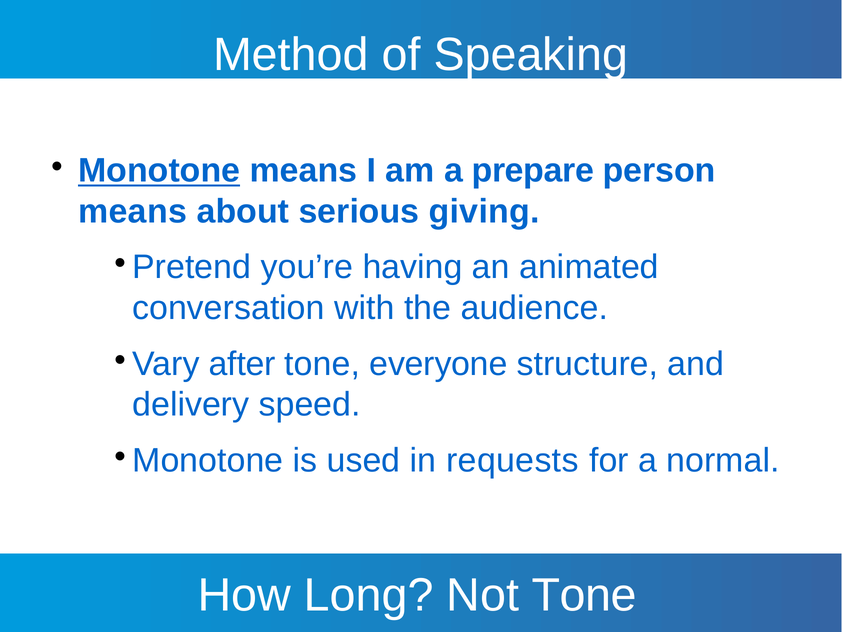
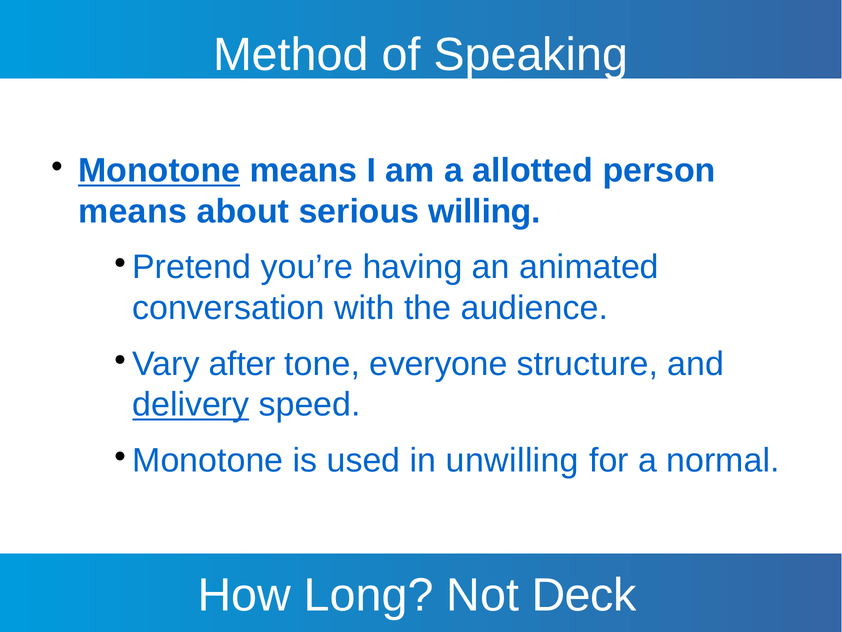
prepare: prepare -> allotted (533, 171)
giving: giving -> willing (485, 211)
delivery underline: none -> present (191, 404)
requests: requests -> unwilling (512, 460)
Not Tone: Tone -> Deck (584, 595)
